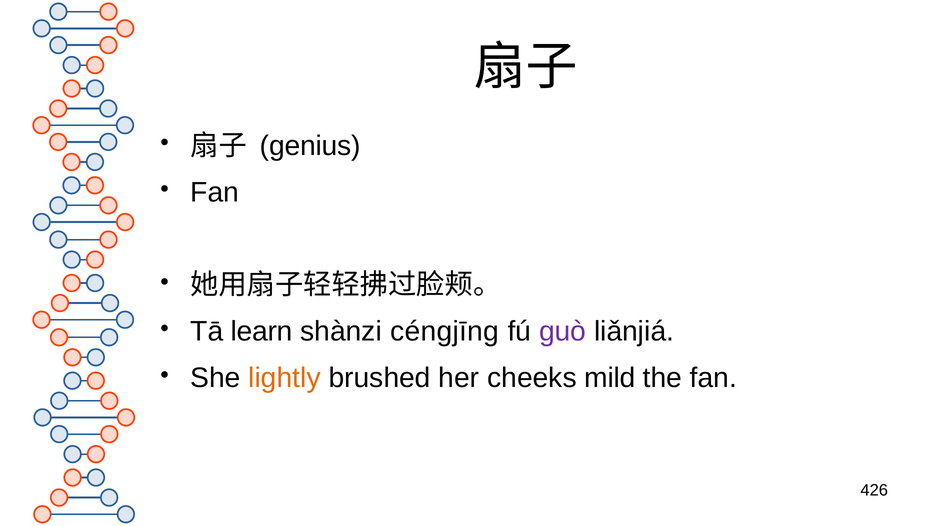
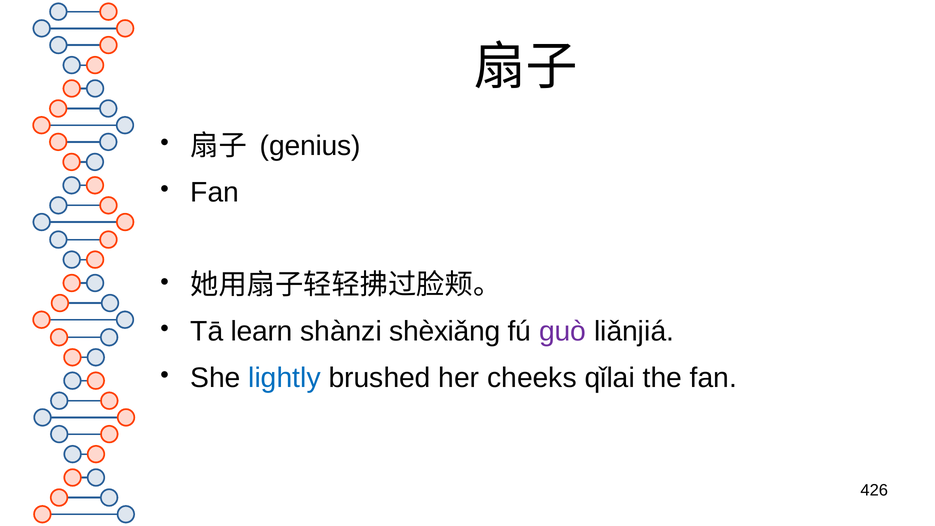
céngjīng: céngjīng -> shèxiǎng (445, 331)
lightly colour: orange -> blue (285, 378)
mild: mild -> qǐlai (610, 378)
